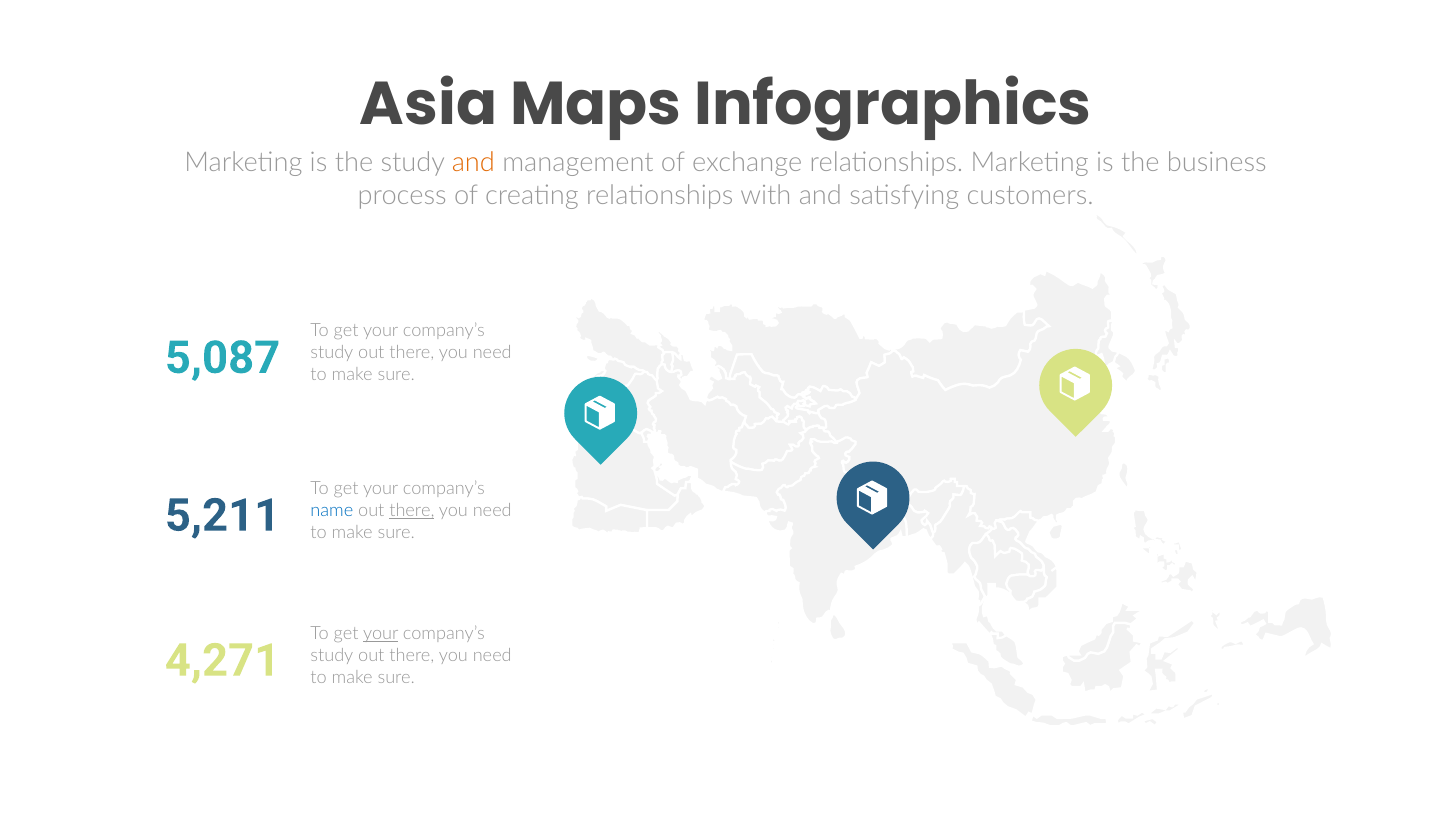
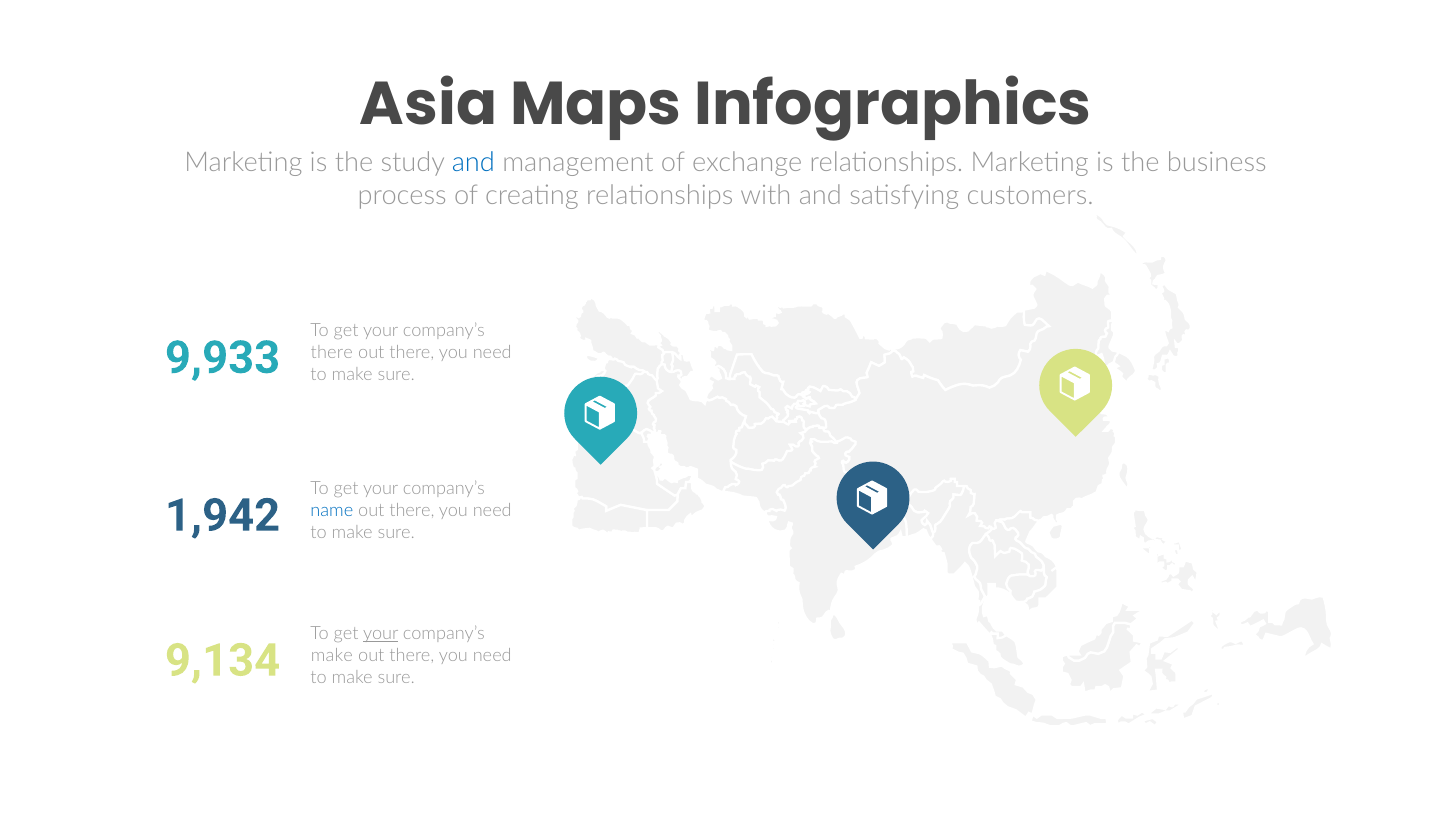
and colour: orange -> blue (473, 163)
5,087: 5,087 -> 9,933 (223, 358)
study: study -> there (332, 353)
5,211: 5,211 -> 1,942 (223, 516)
there underline: present -> none (412, 510)
4,271: 4,271 -> 9,134 (223, 661)
study: study -> make (332, 655)
